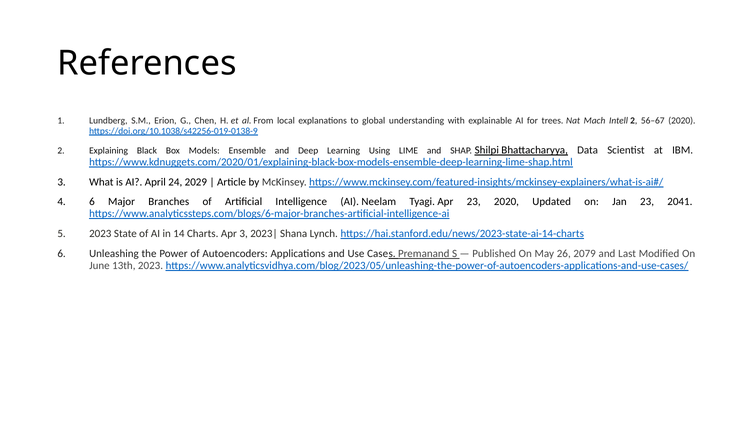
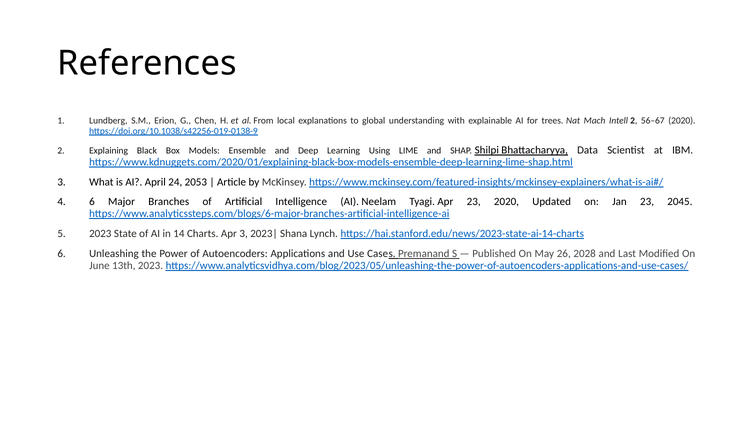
2029: 2029 -> 2053 (196, 182)
2041: 2041 -> 2045 (680, 202)
2079: 2079 -> 2028 (585, 253)
